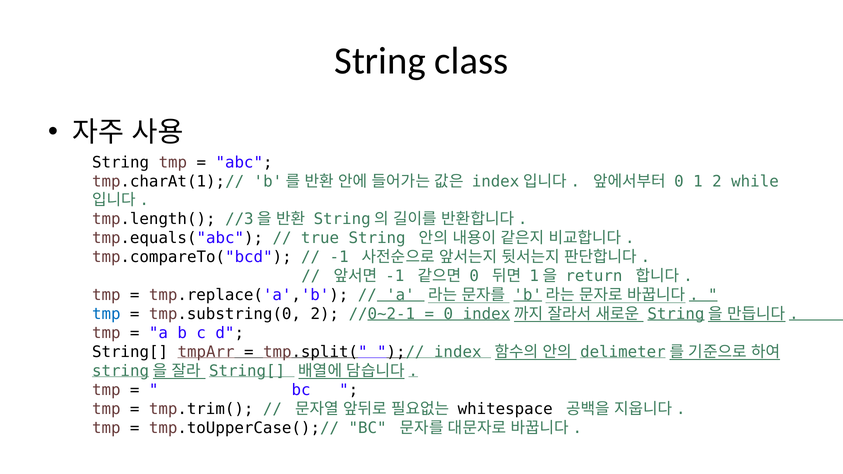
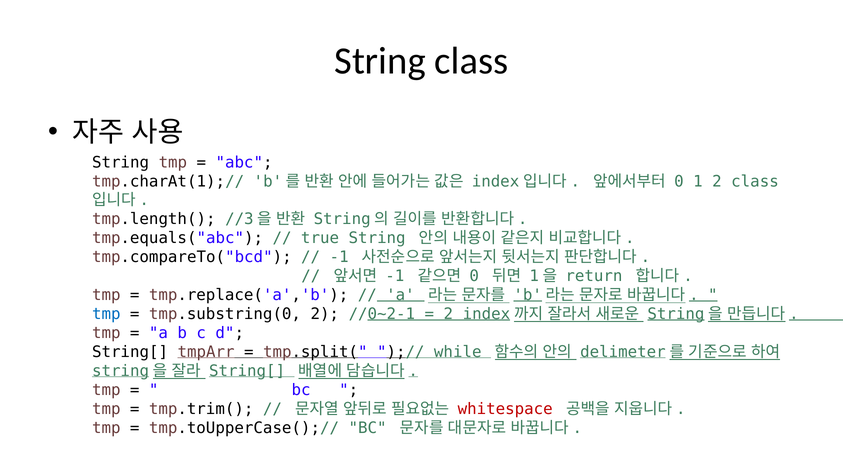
2 while: while -> class (755, 181)
0: 0 -> 2 (448, 314)
index: index -> while (458, 352)
whitespace colour: black -> red (505, 409)
